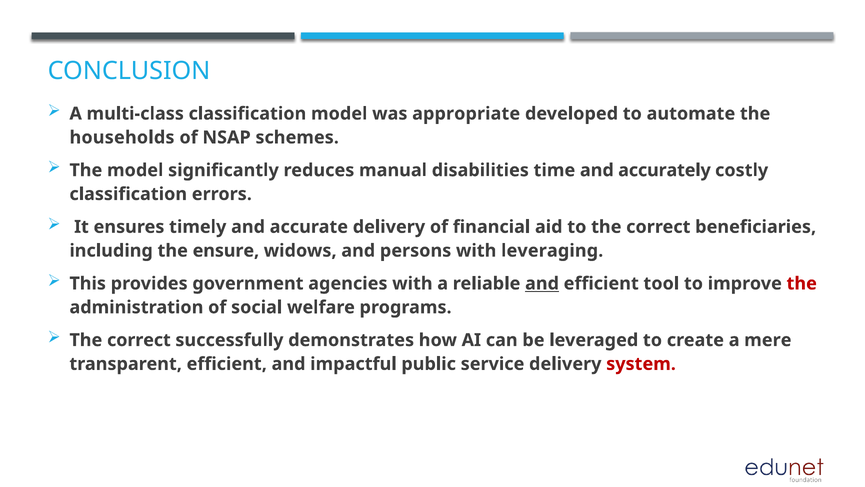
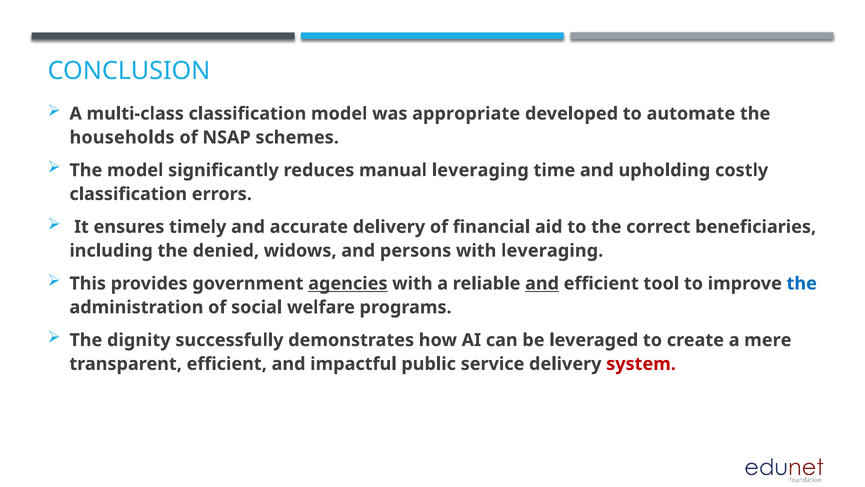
manual disabilities: disabilities -> leveraging (480, 170)
accurately: accurately -> upholding (664, 170)
ensure: ensure -> denied (226, 250)
agencies underline: none -> present (348, 283)
the colour: red -> blue (802, 283)
correct: correct -> dignity (139, 340)
